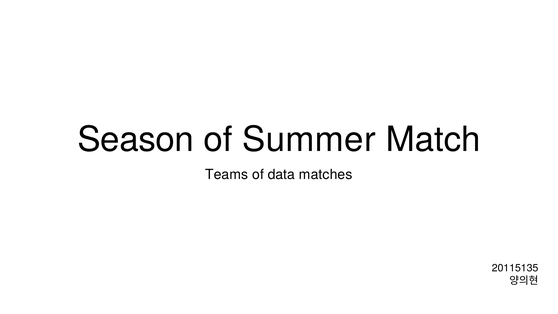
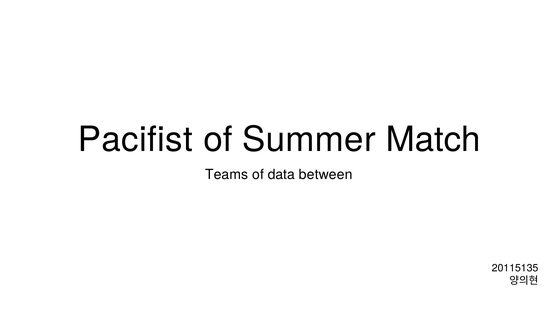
Season: Season -> Pacifist (135, 139)
matches: matches -> between (326, 174)
